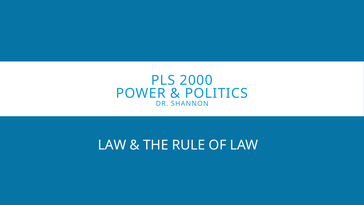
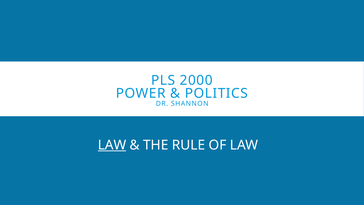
LAW underline: none -> present (112, 145)
